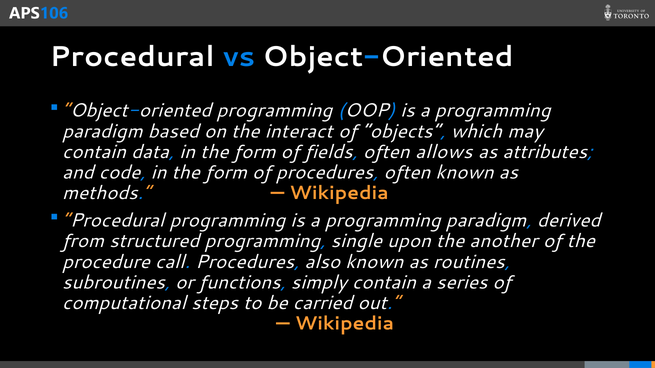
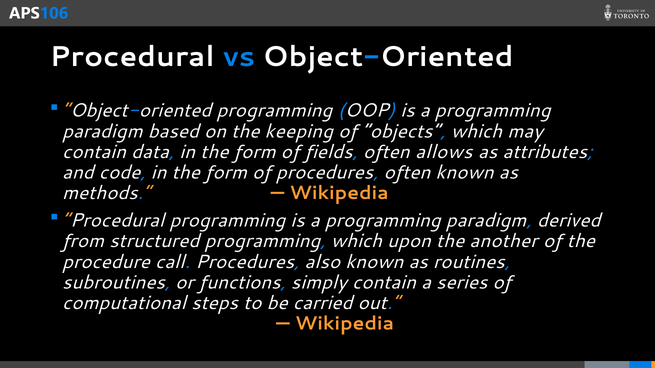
interact: interact -> keeping (299, 131)
programming single: single -> which (356, 241)
